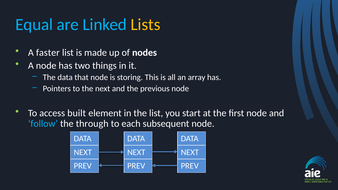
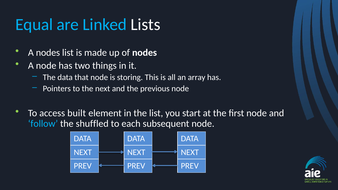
Lists colour: yellow -> white (146, 25)
A faster: faster -> nodes (48, 53)
through: through -> shuffled (92, 124)
